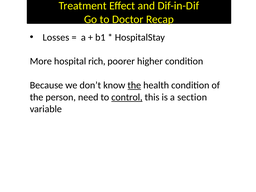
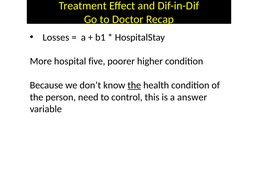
rich: rich -> five (97, 61)
control underline: present -> none (127, 97)
section: section -> answer (192, 97)
